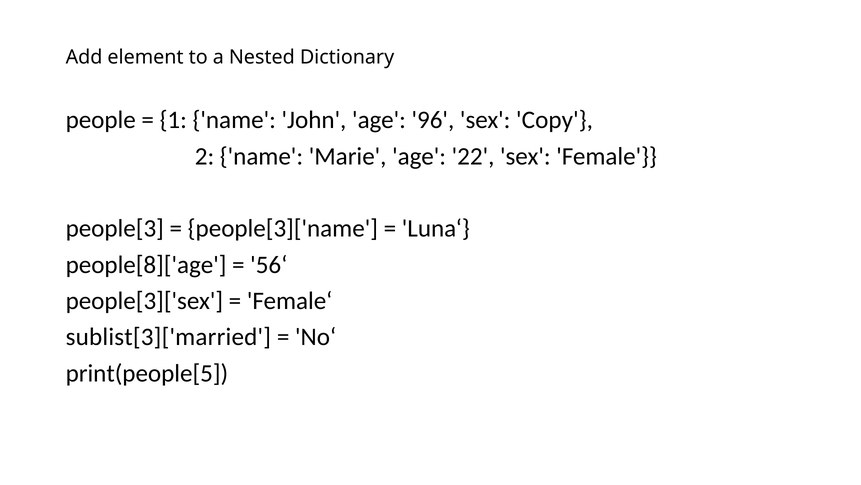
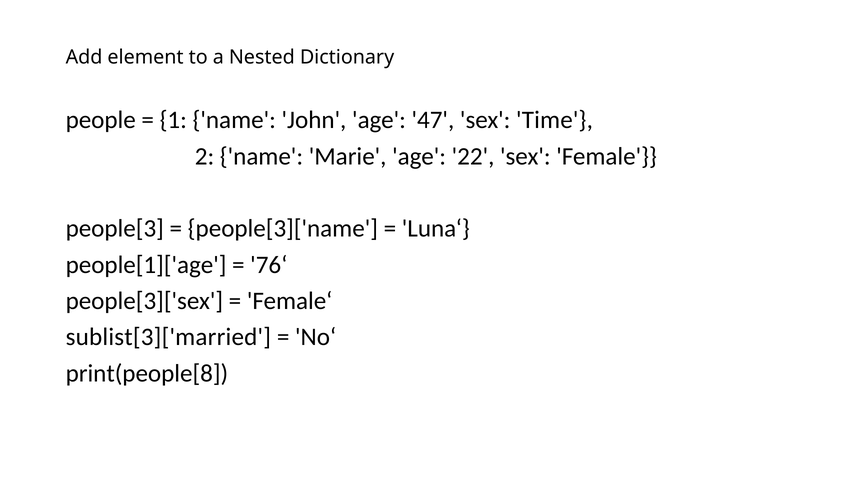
96: 96 -> 47 (433, 120)
Copy: Copy -> Time (554, 120)
people[8]['age: people[8]['age -> people[1]['age (146, 264)
56‘: 56‘ -> 76‘ (269, 264)
print(people[5: print(people[5 -> print(people[8 (147, 373)
